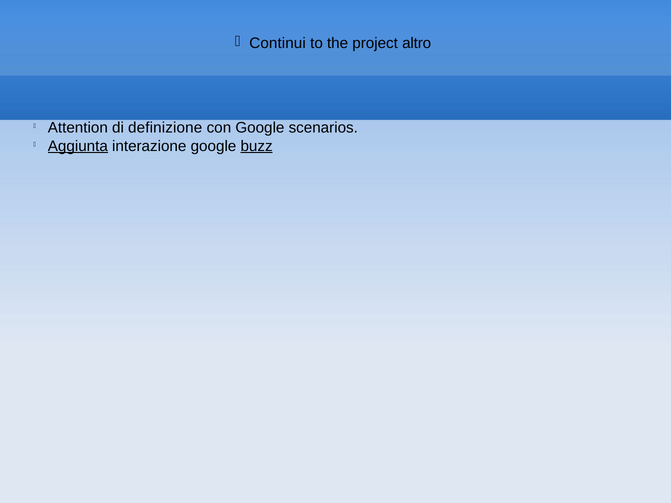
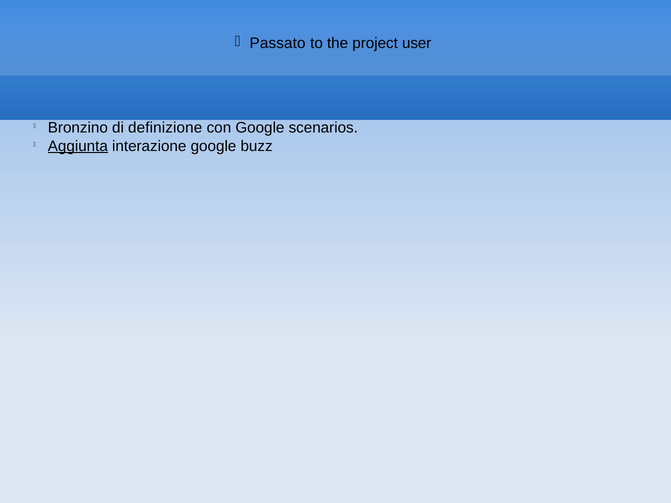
Continui: Continui -> Passato (278, 43)
altro: altro -> user (417, 43)
Attention: Attention -> Bronzino (78, 128)
buzz underline: present -> none (257, 146)
